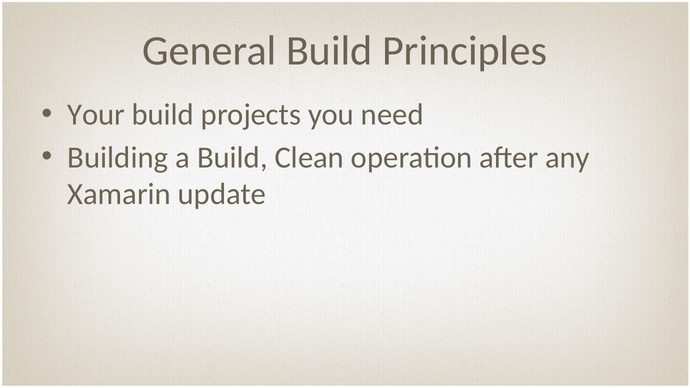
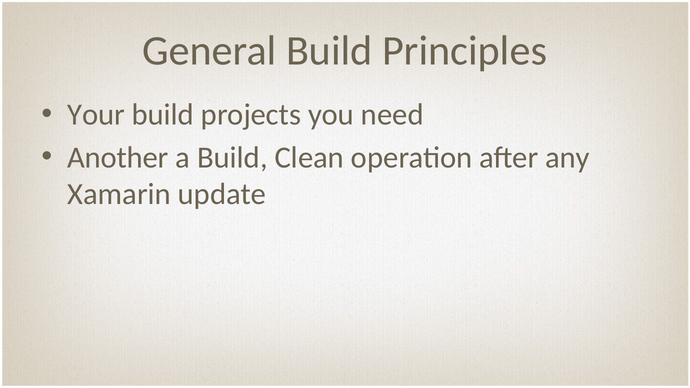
Building: Building -> Another (118, 158)
